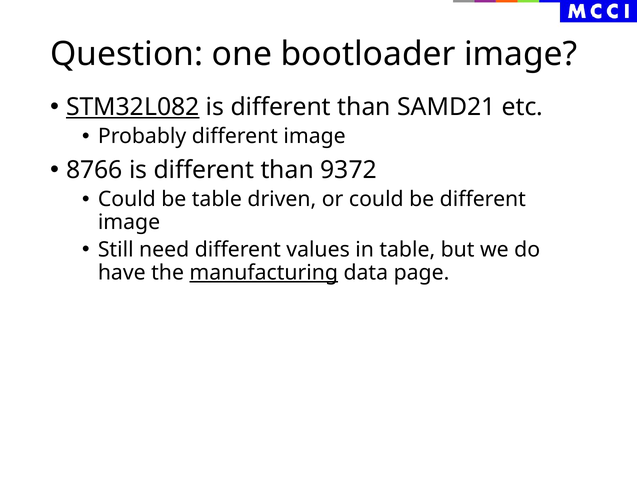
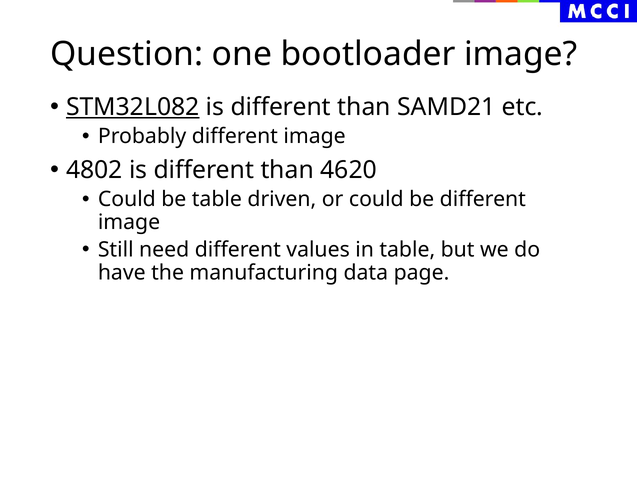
8766: 8766 -> 4802 (94, 170)
9372: 9372 -> 4620 (349, 170)
manufacturing underline: present -> none (264, 272)
